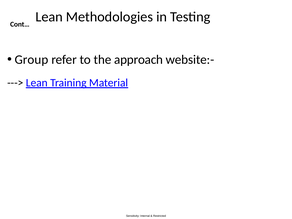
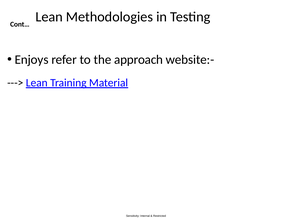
Group: Group -> Enjoys (32, 60)
